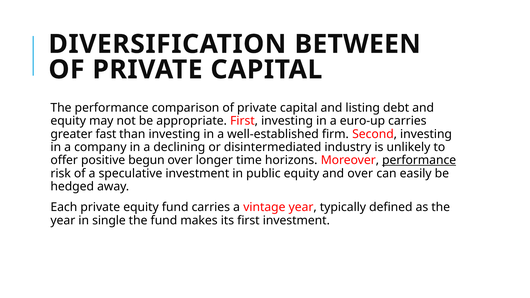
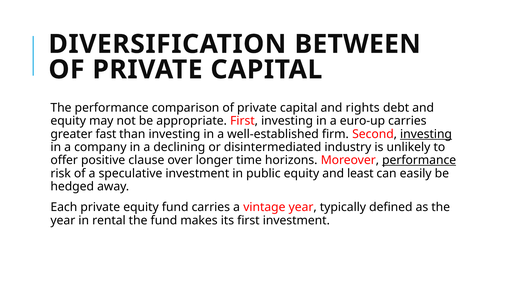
listing: listing -> rights (363, 108)
investing underline: none -> present (426, 134)
begun: begun -> clause (146, 160)
and over: over -> least (360, 173)
single: single -> rental (109, 220)
